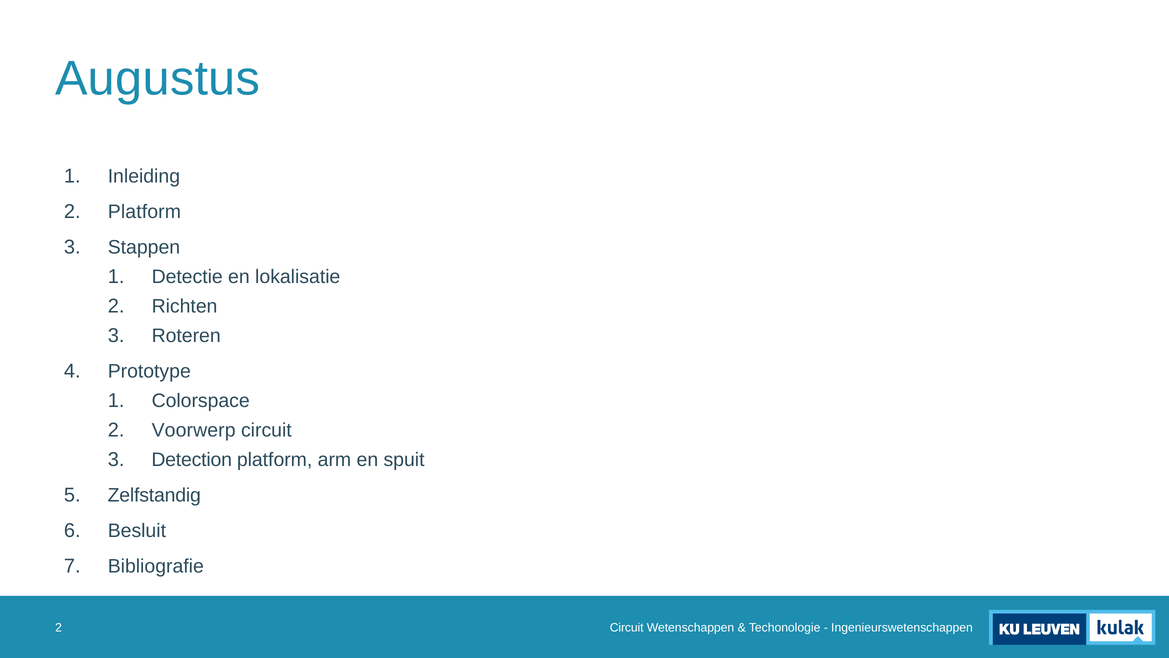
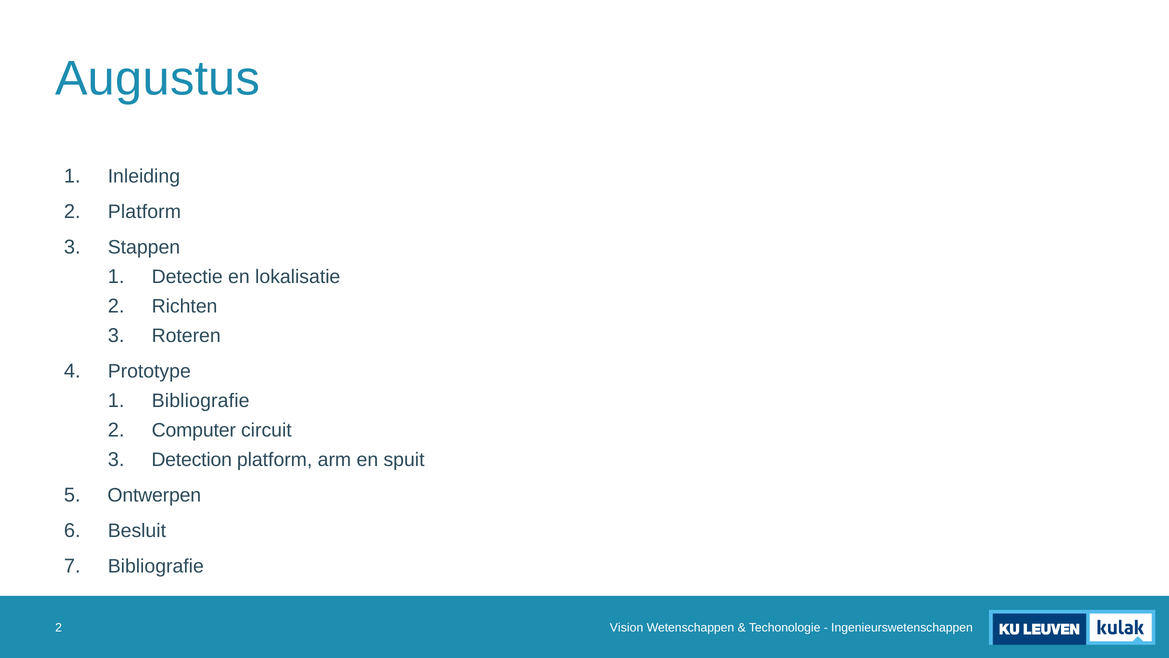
Colorspace: Colorspace -> Bibliografie (201, 401)
Voorwerp: Voorwerp -> Computer (194, 430)
Zelfstandig: Zelfstandig -> Ontwerpen (154, 495)
Circuit: Circuit -> Vision (627, 627)
